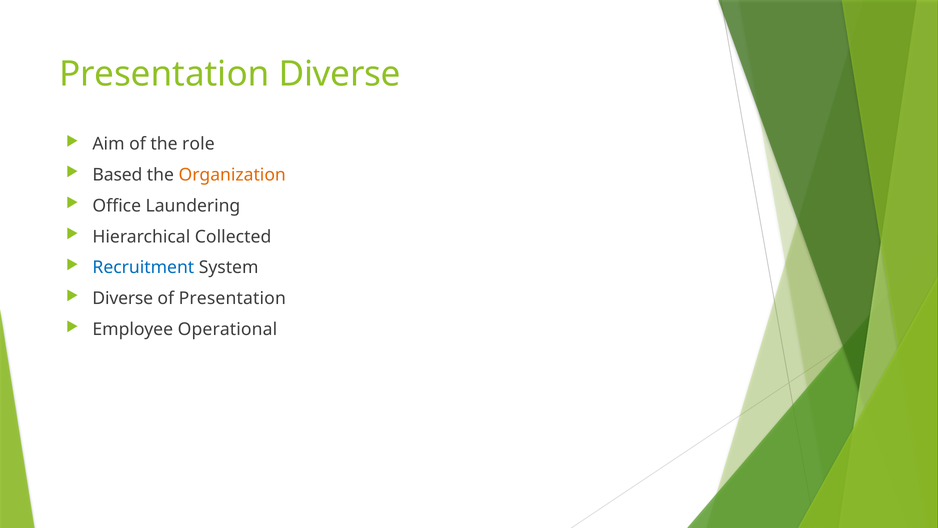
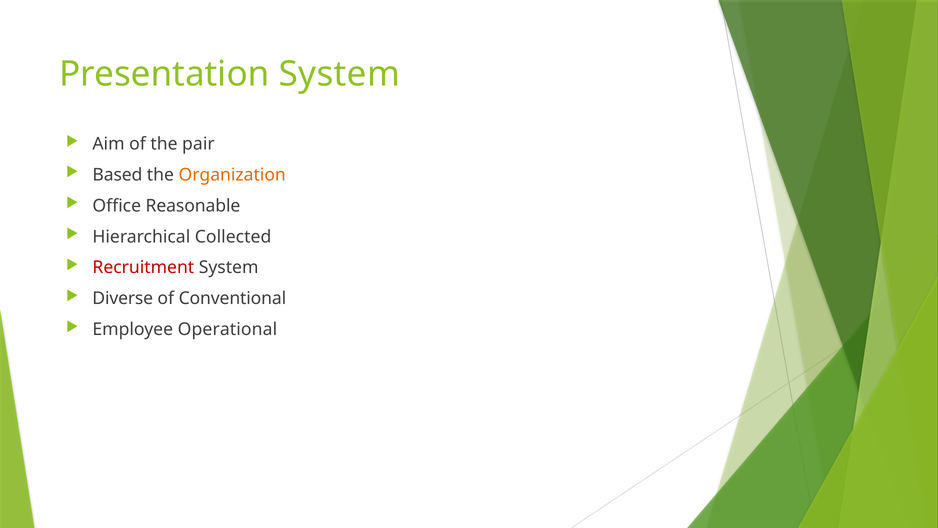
Presentation Diverse: Diverse -> System (339, 74)
role: role -> pair (198, 144)
Laundering: Laundering -> Reasonable (193, 206)
Recruitment colour: blue -> red (143, 267)
of Presentation: Presentation -> Conventional (232, 298)
